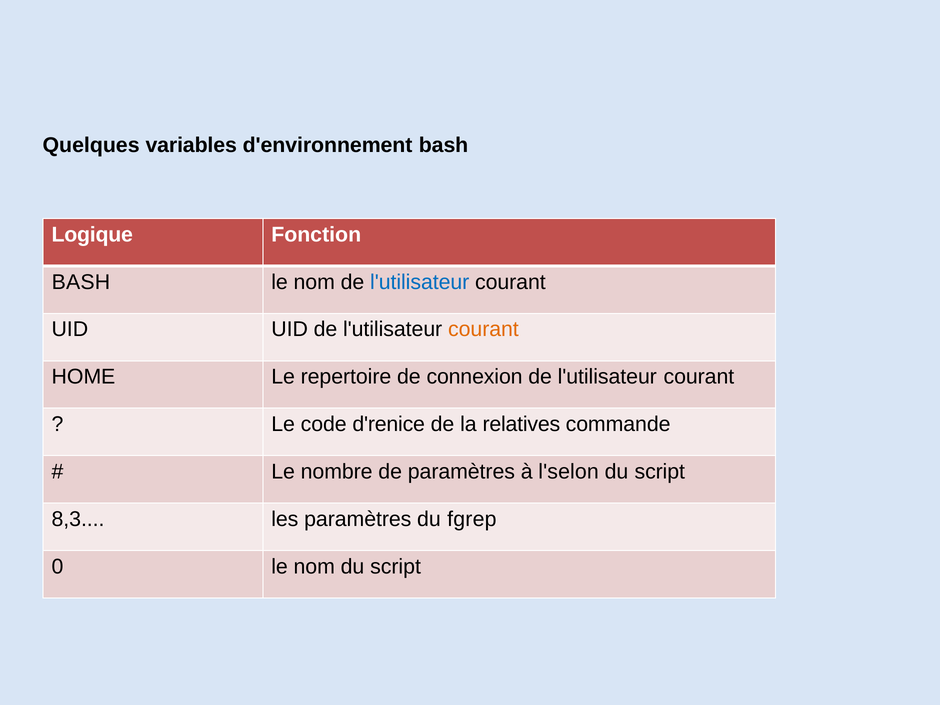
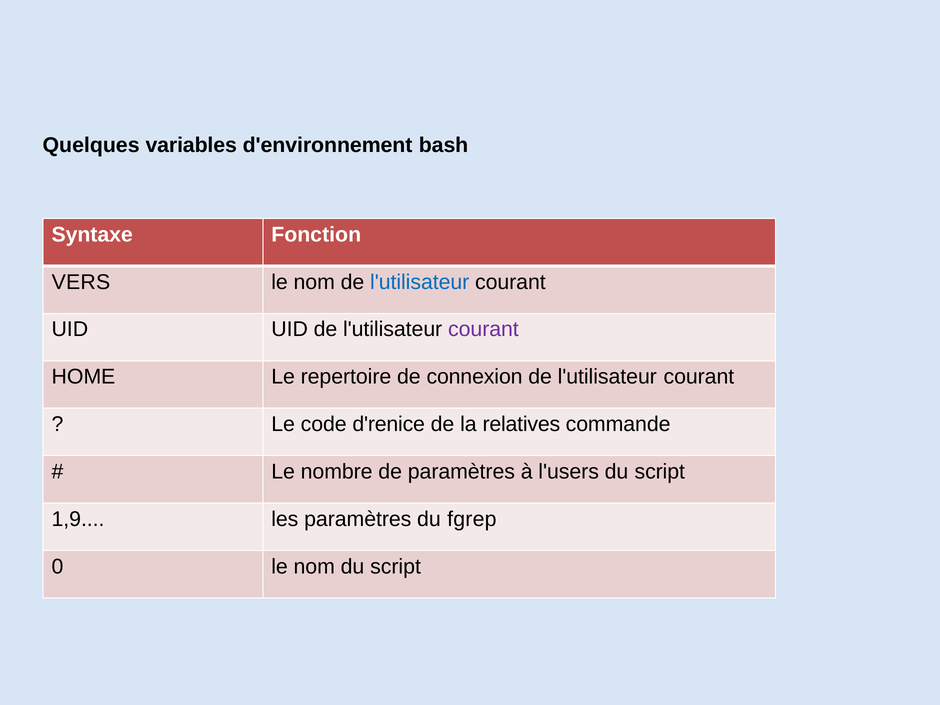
Logique: Logique -> Syntaxe (92, 235)
BASH: BASH -> VERS (81, 282)
courant colour: orange -> purple (483, 329)
l'selon: l'selon -> l'users (569, 472)
8,3: 8,3 -> 1,9 (78, 519)
